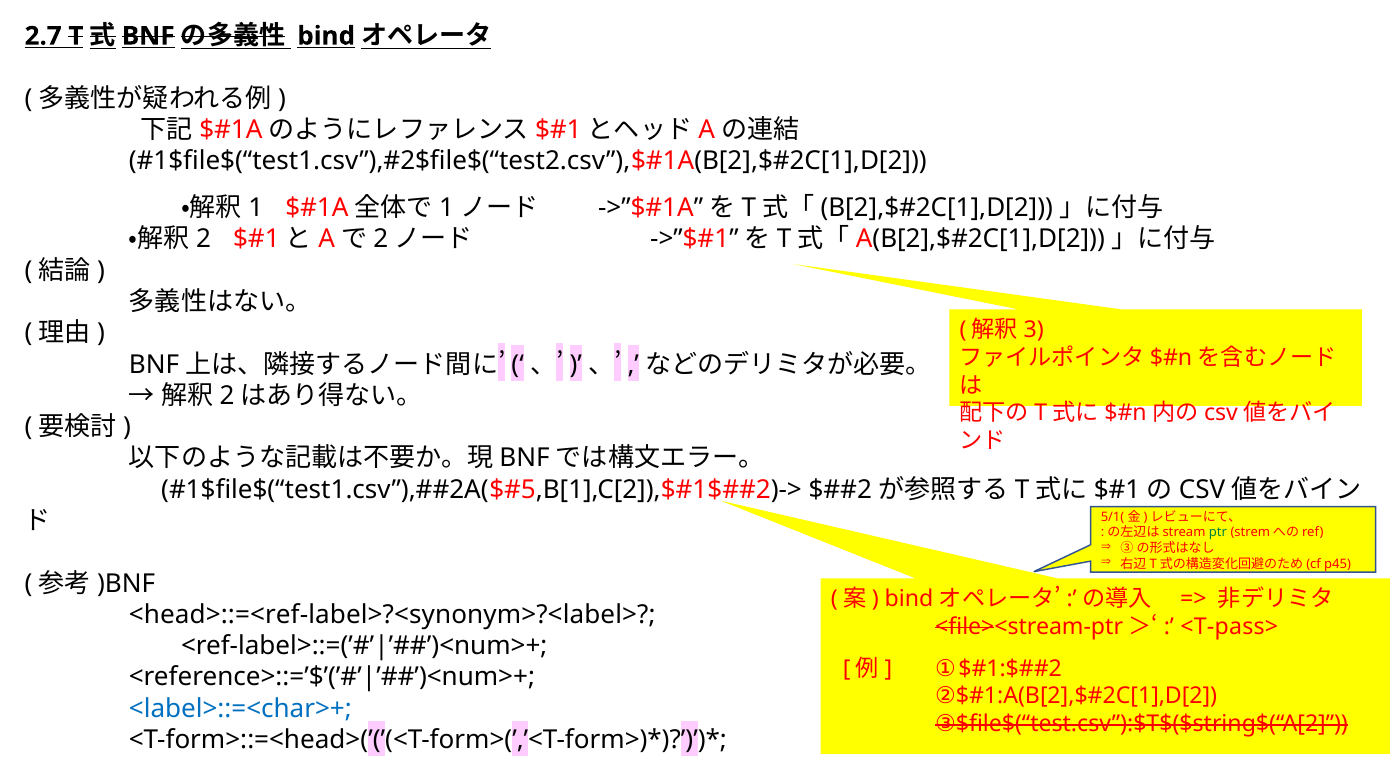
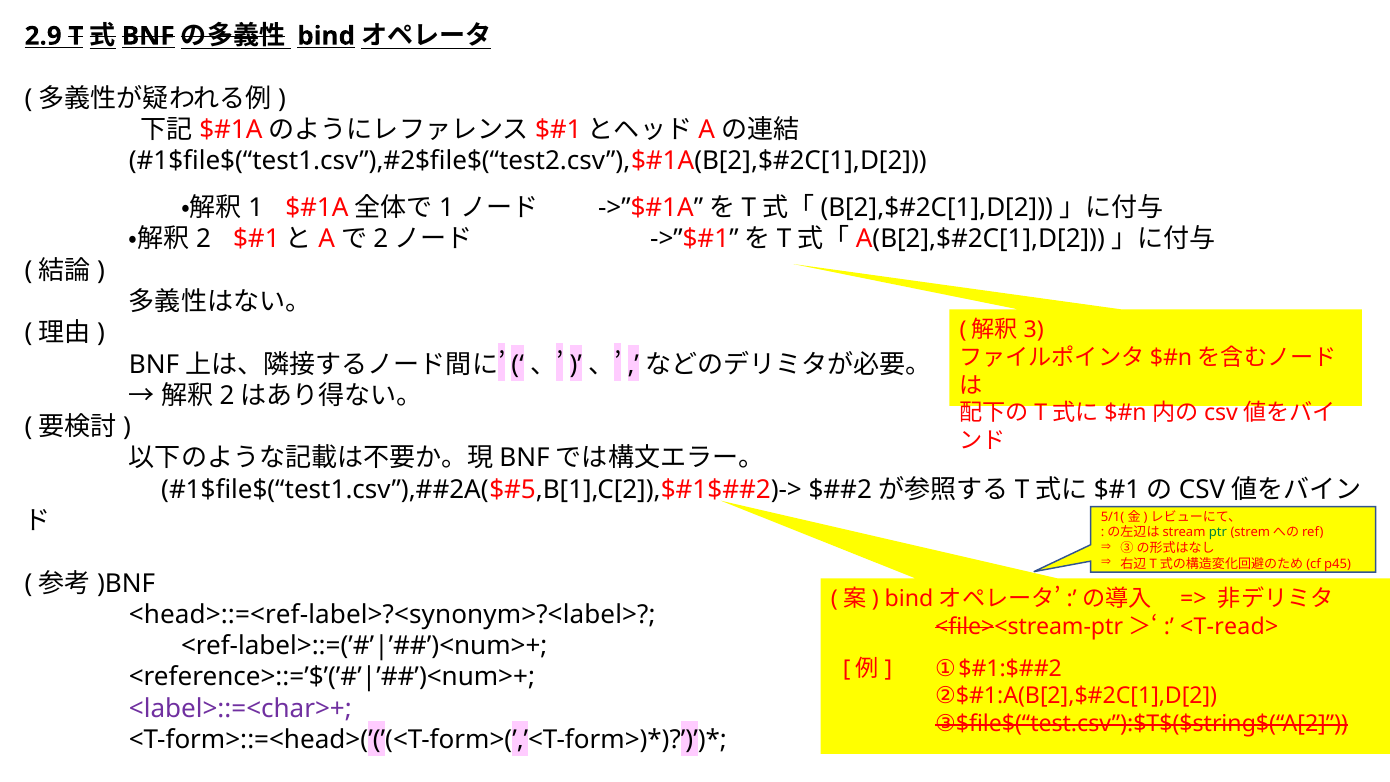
2.7: 2.7 -> 2.9 (43, 36)
<T-pass>: <T-pass> -> <T-read> (1229, 627)
<label>::=<char>+ colour: blue -> purple (240, 708)
